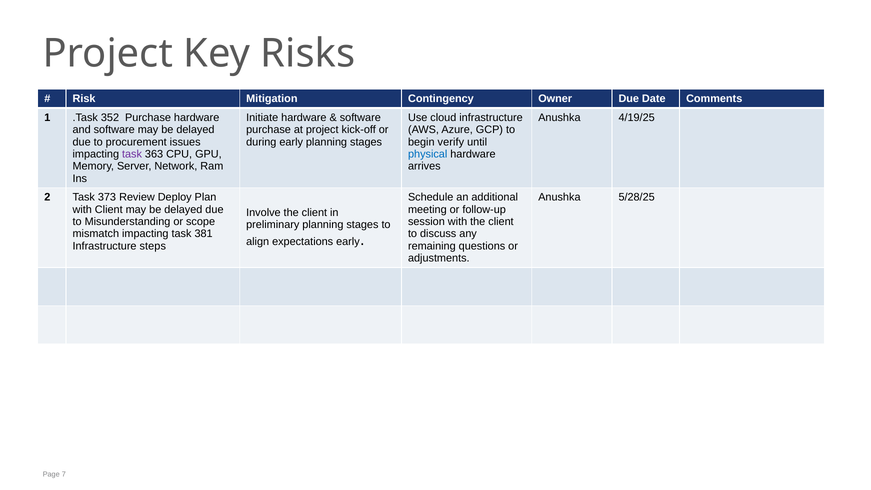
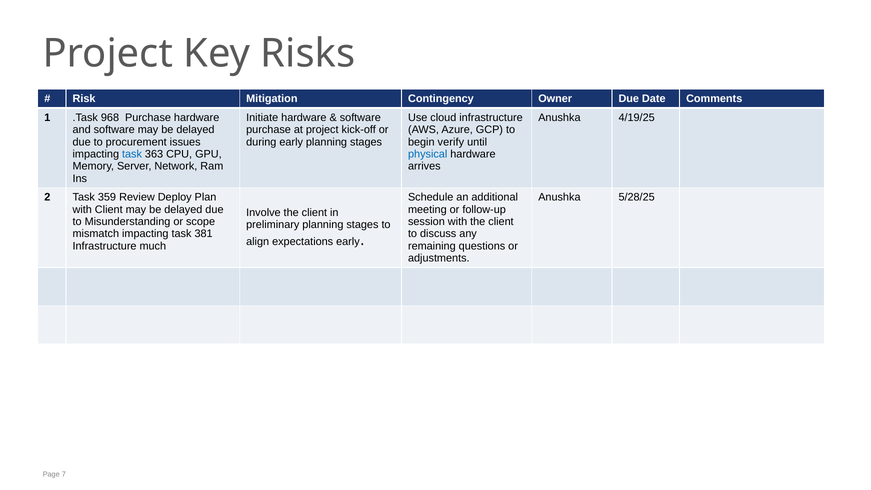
352: 352 -> 968 (110, 118)
task colour: purple -> blue (132, 154)
373: 373 -> 359 (107, 197)
steps: steps -> much (153, 246)
